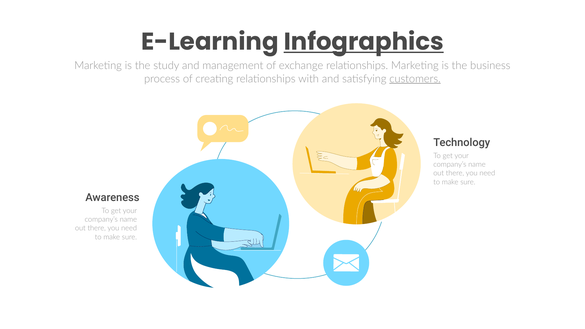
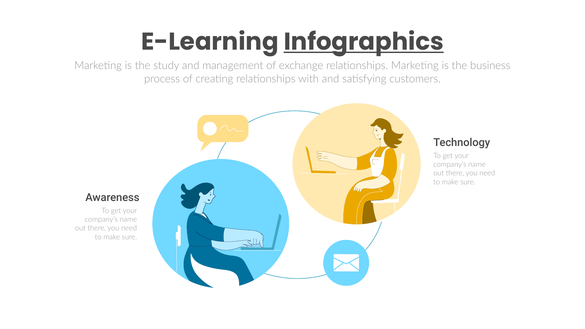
customers underline: present -> none (415, 79)
